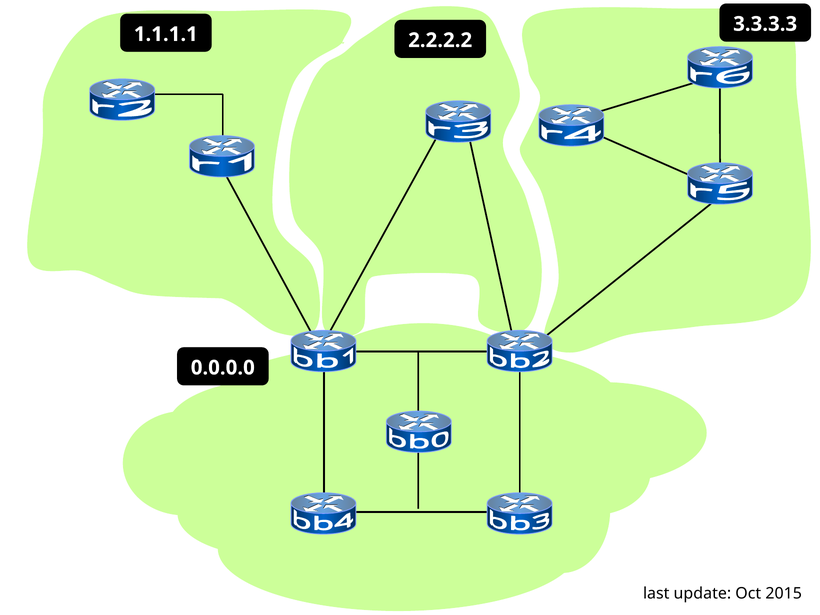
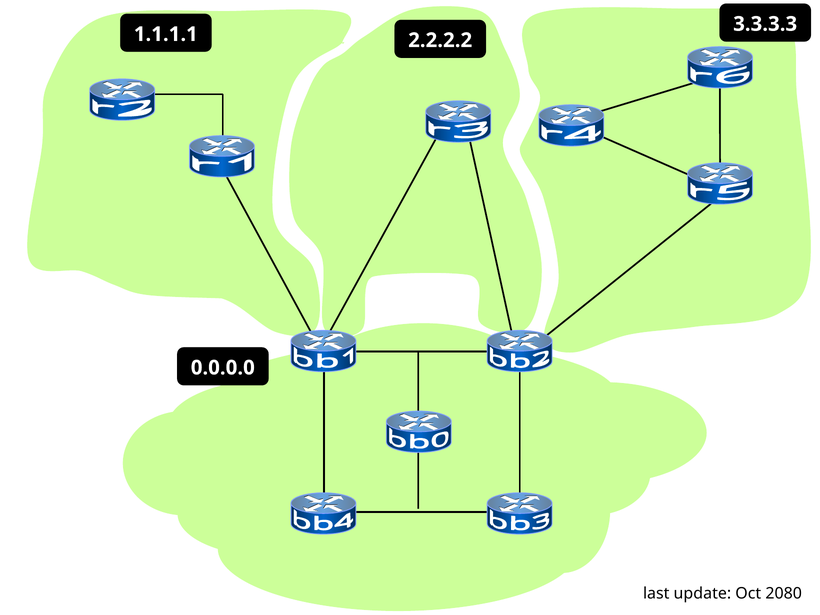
2015: 2015 -> 2080 (784, 593)
